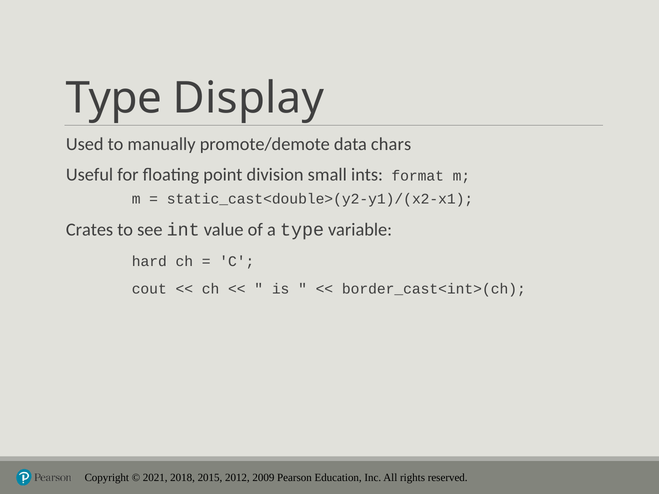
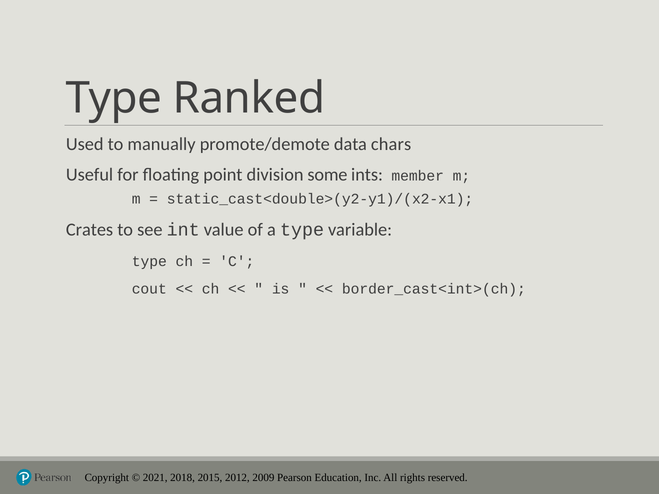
Display: Display -> Ranked (249, 98)
small: small -> some (327, 175)
format: format -> member (418, 176)
hard: hard -> type (149, 261)
